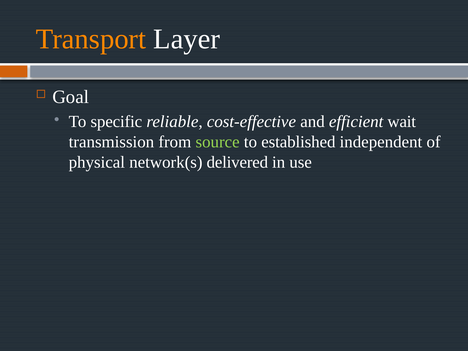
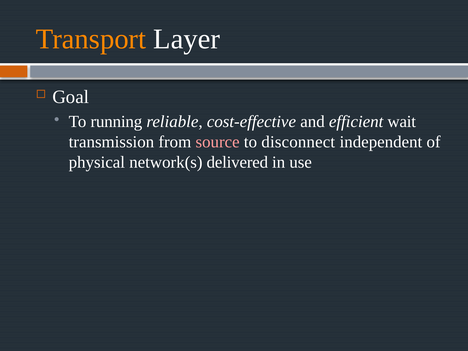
specific: specific -> running (116, 122)
source colour: light green -> pink (218, 142)
established: established -> disconnect (298, 142)
